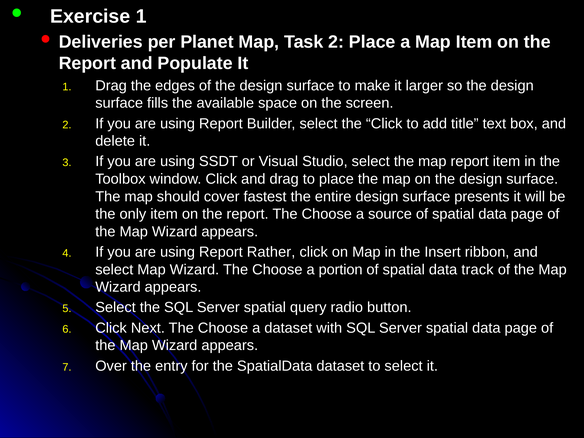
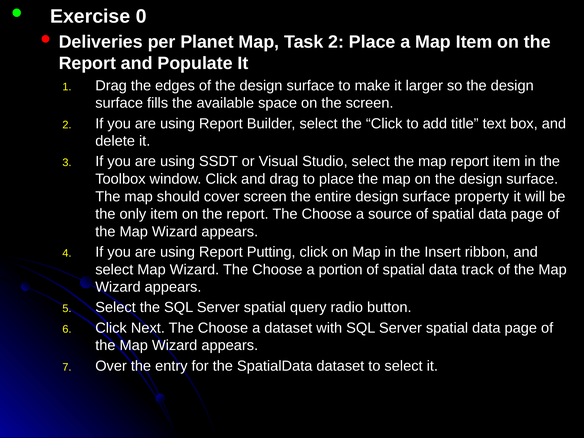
Exercise 1: 1 -> 0 (141, 16)
cover fastest: fastest -> screen (265, 197)
presents: presents -> property (482, 197)
Rather: Rather -> Putting (271, 252)
